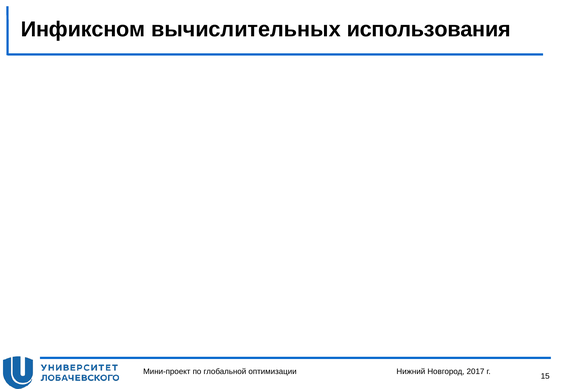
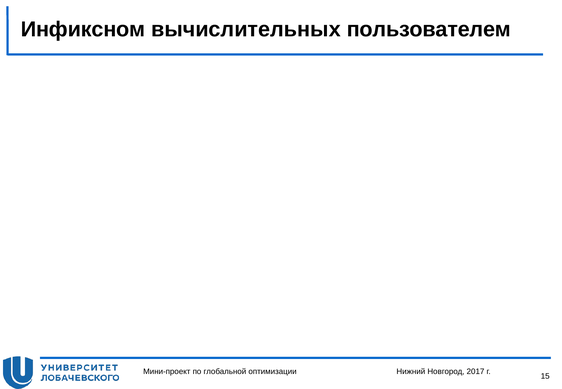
использования: использования -> пользователем (429, 29)
